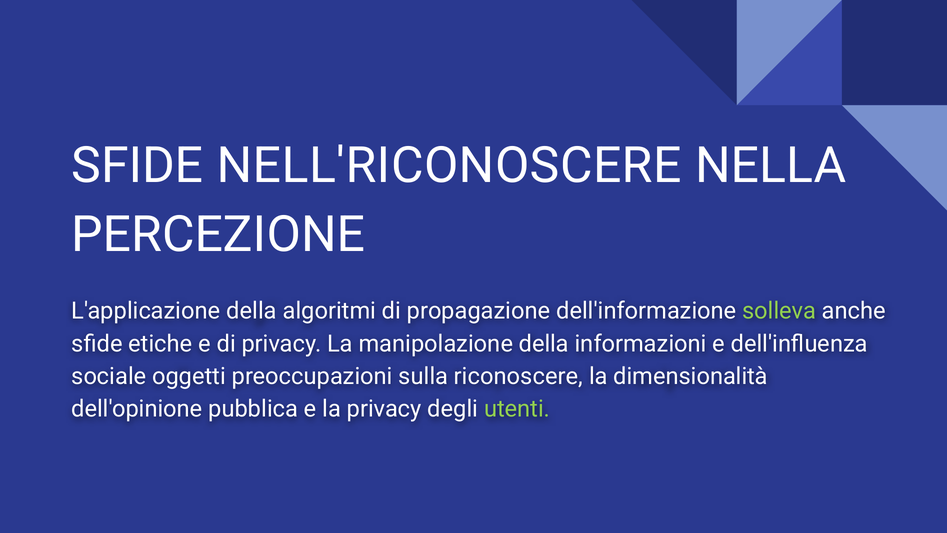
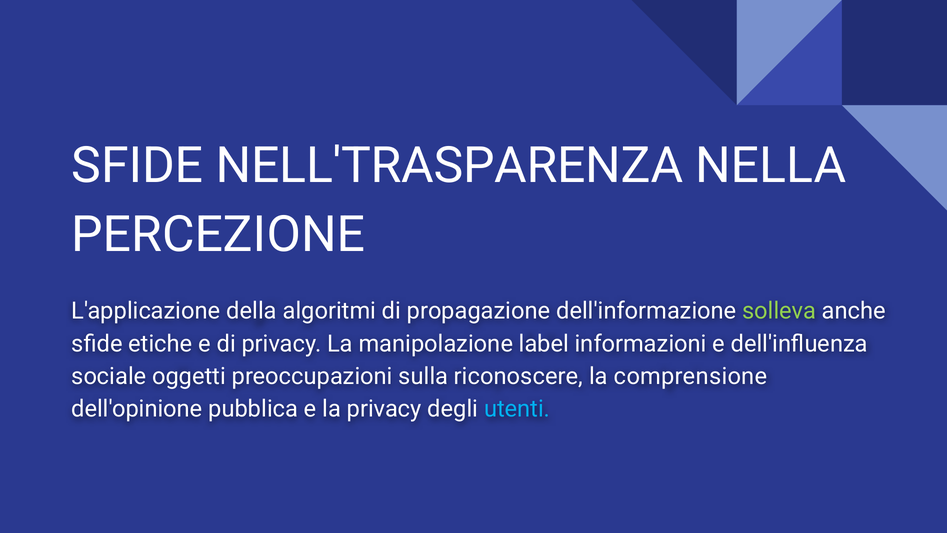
NELL'RICONOSCERE: NELL'RICONOSCERE -> NELL'TRASPARENZA (449, 166)
manipolazione della: della -> label (544, 344)
dimensionalità: dimensionalità -> comprensione (690, 376)
utenti colour: light green -> light blue (517, 409)
